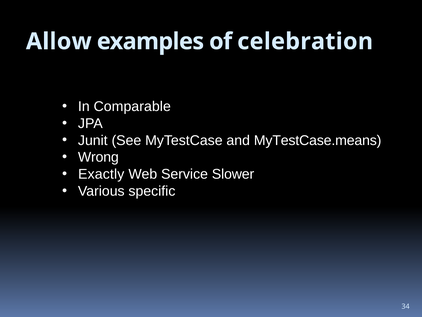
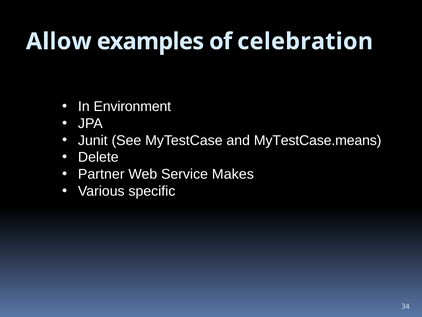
Comparable: Comparable -> Environment (132, 106)
Wrong: Wrong -> Delete (98, 157)
Exactly: Exactly -> Partner (101, 174)
Slower: Slower -> Makes (233, 174)
